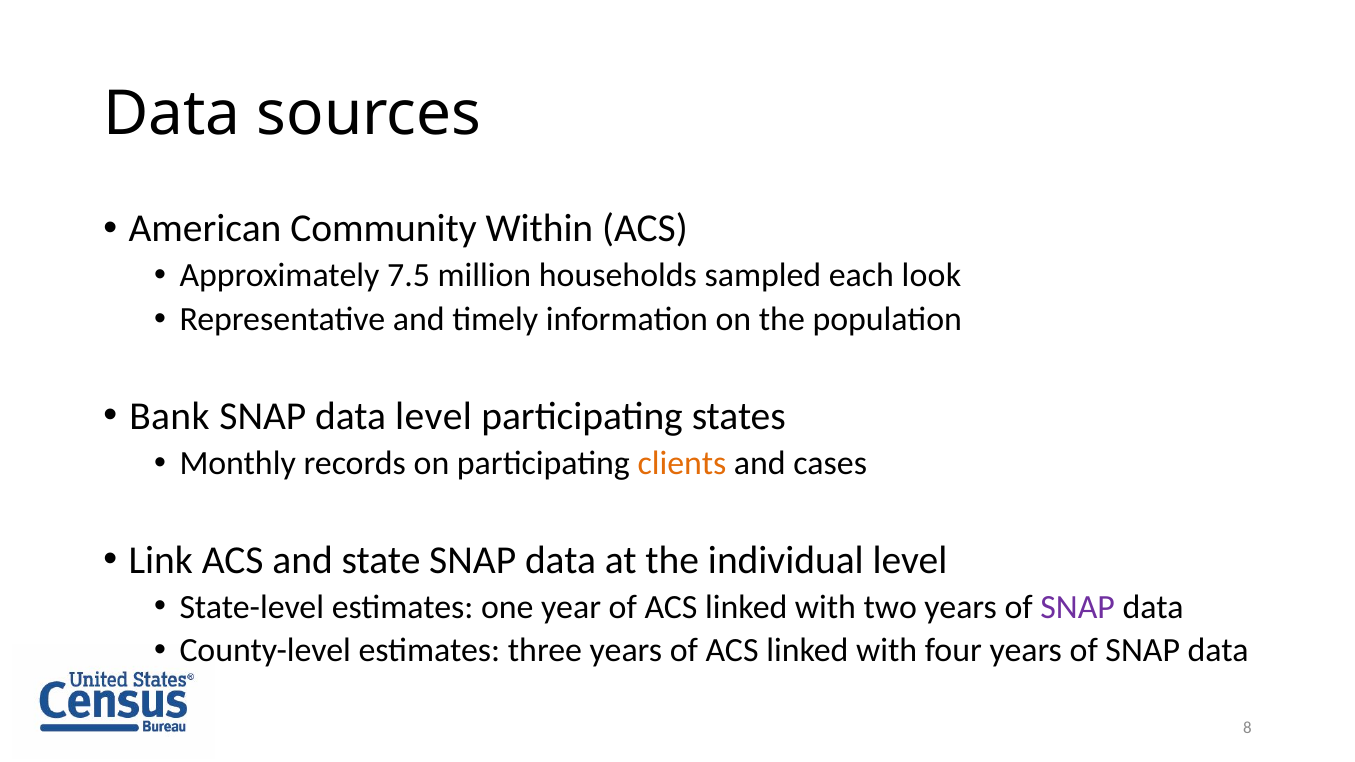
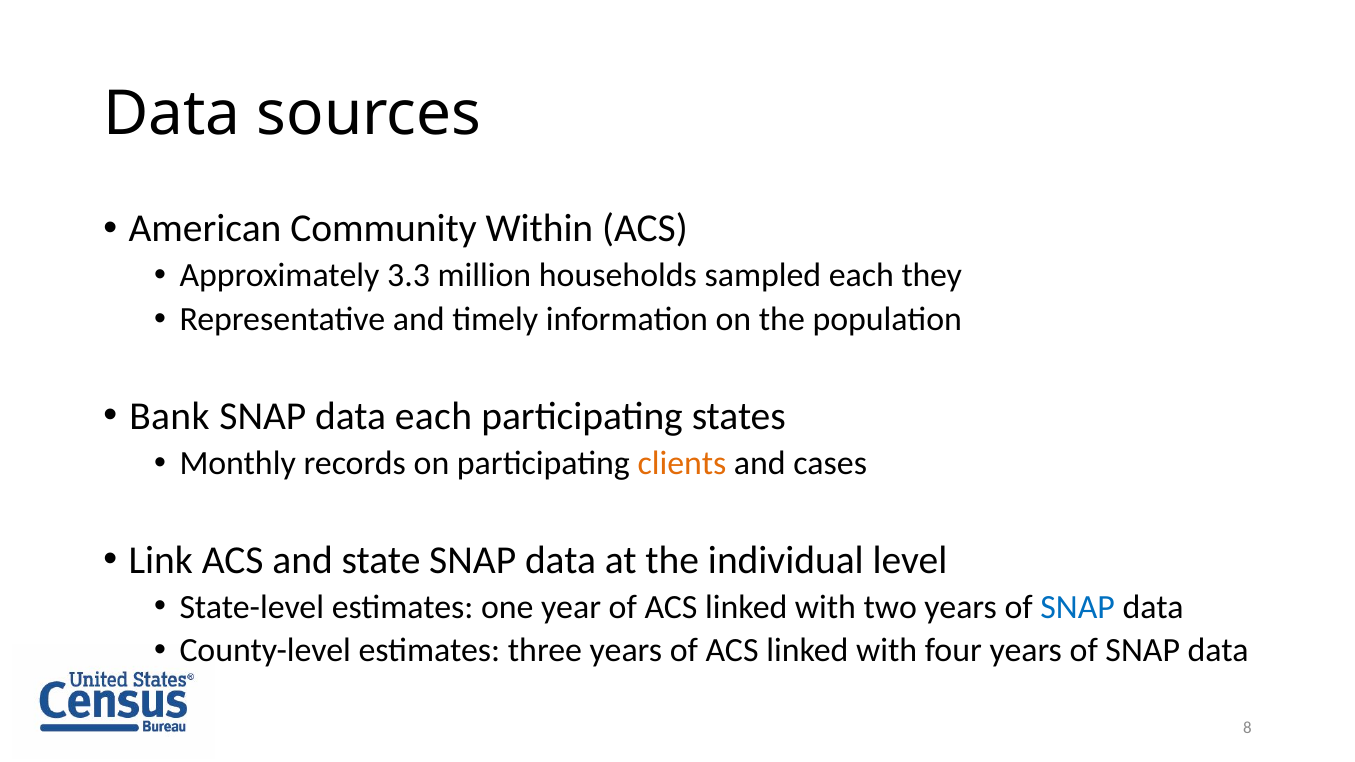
7.5: 7.5 -> 3.3 (409, 276)
look: look -> they (932, 276)
data level: level -> each (433, 417)
SNAP colour: purple -> blue (1078, 607)
